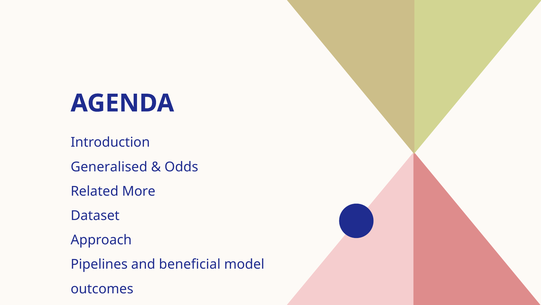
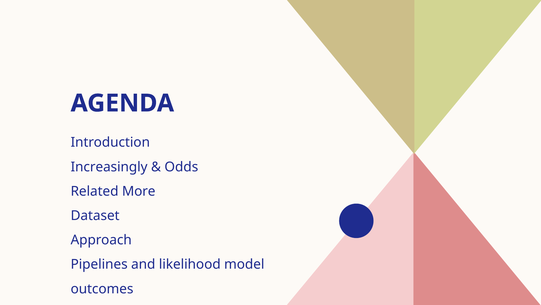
Generalised: Generalised -> Increasingly (109, 166)
beneficial: beneficial -> likelihood (190, 264)
